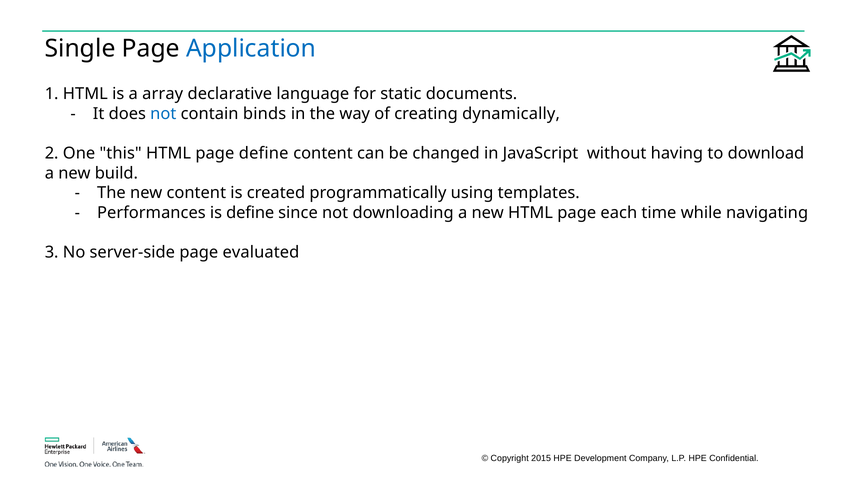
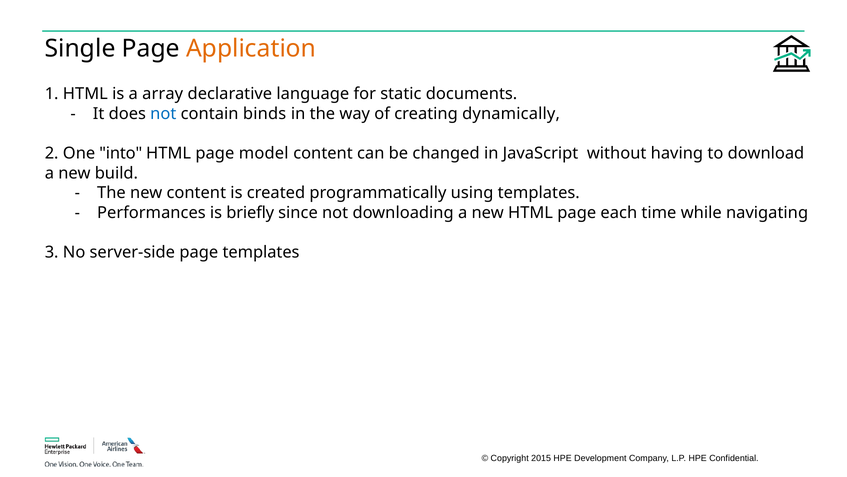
Application colour: blue -> orange (251, 48)
this: this -> into (121, 153)
page define: define -> model (264, 153)
is define: define -> briefly (250, 213)
page evaluated: evaluated -> templates (261, 252)
